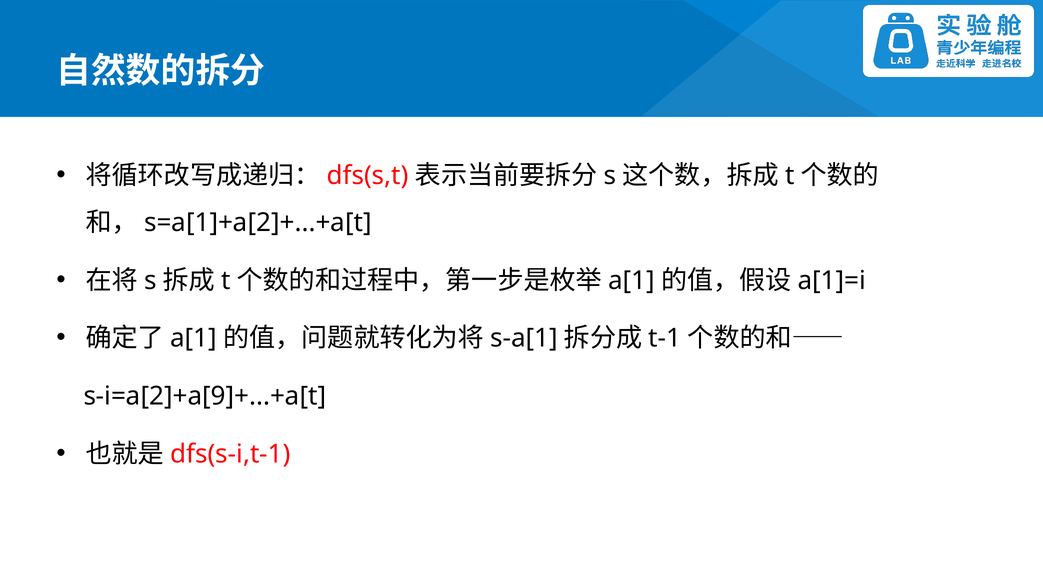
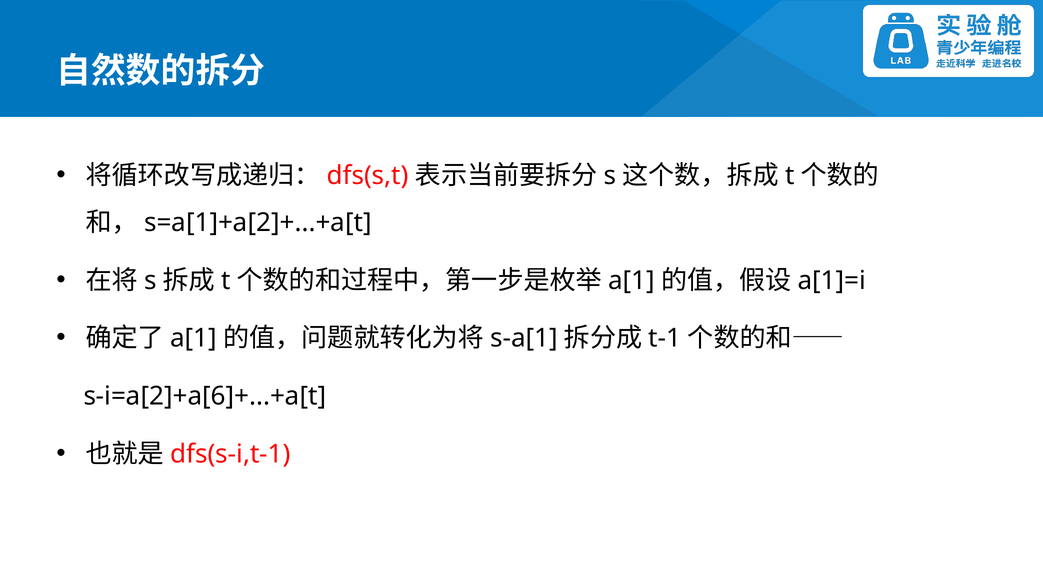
s-i=a[2]+a[9]+...+a[t: s-i=a[2]+a[9]+...+a[t -> s-i=a[2]+a[6]+...+a[t (205, 396)
